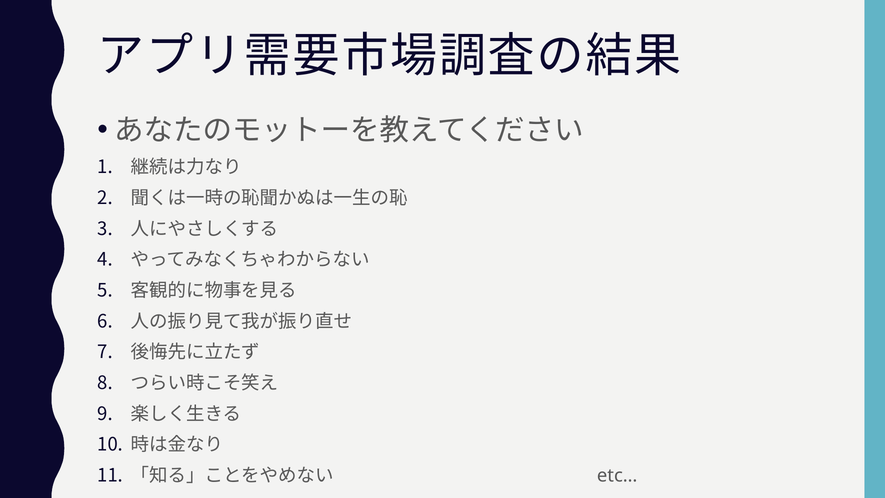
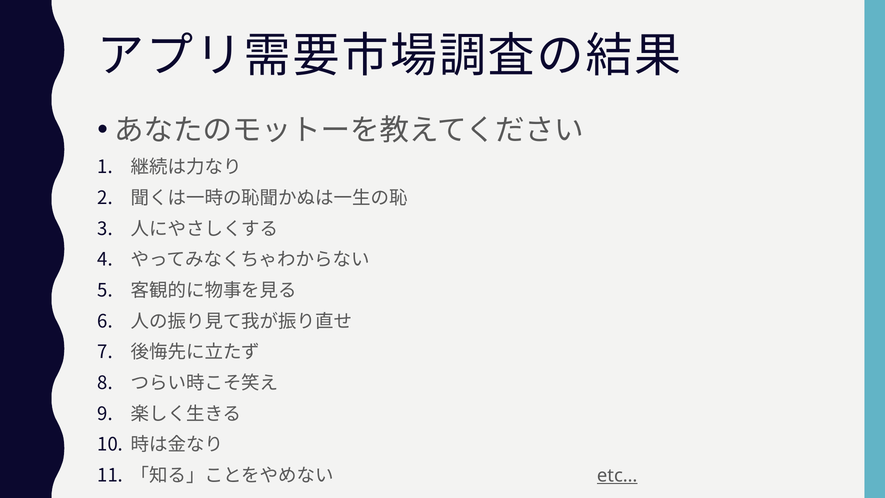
etc… underline: none -> present (617, 475)
